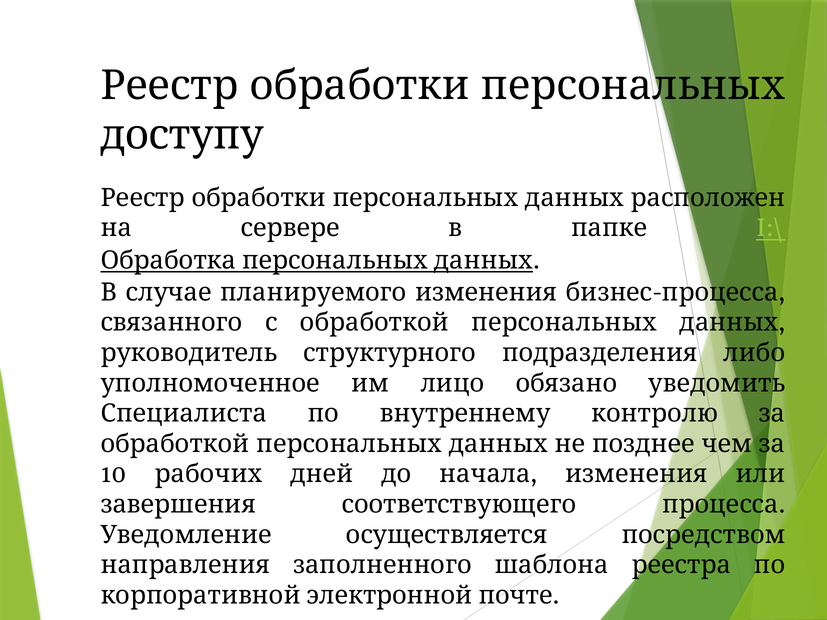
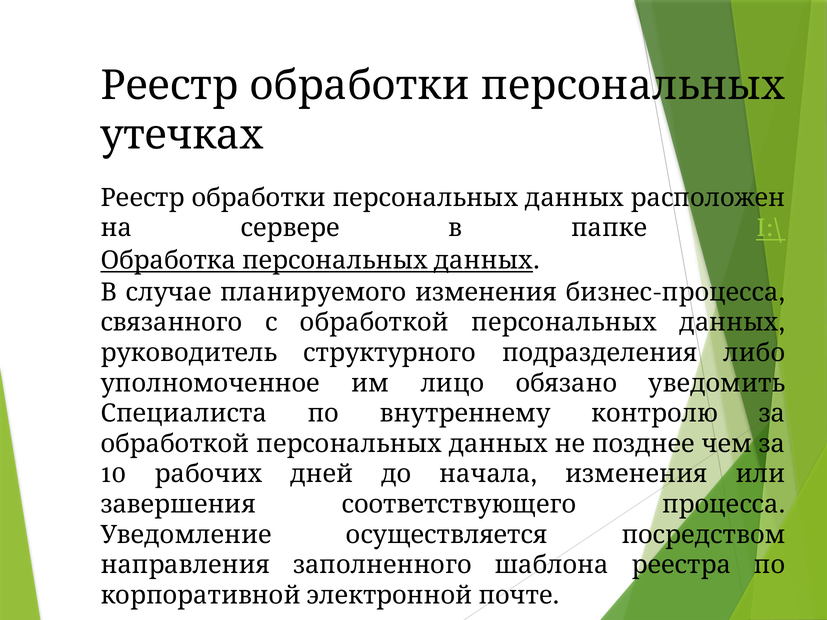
доступу: доступу -> утечках (182, 135)
